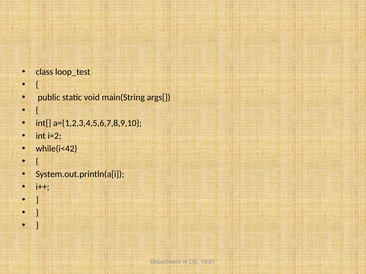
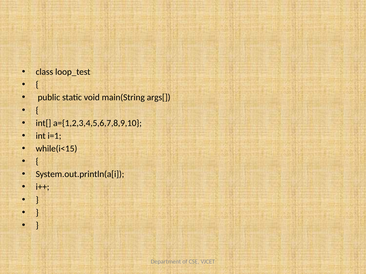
i=2: i=2 -> i=1 (54, 136)
while(i<42: while(i<42 -> while(i<15 (56, 149)
